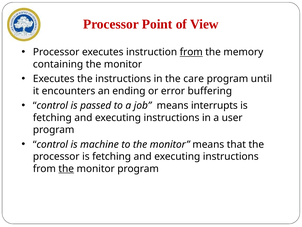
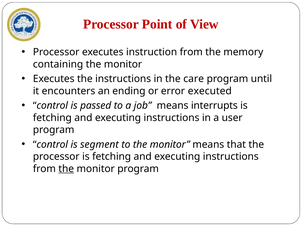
from underline: present -> none (191, 52)
buffering: buffering -> executed (210, 91)
machine: machine -> segment (99, 144)
